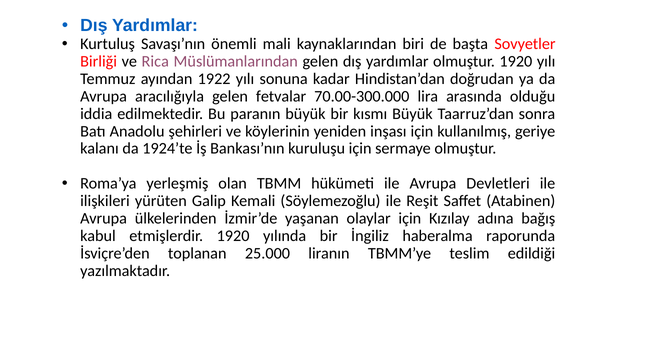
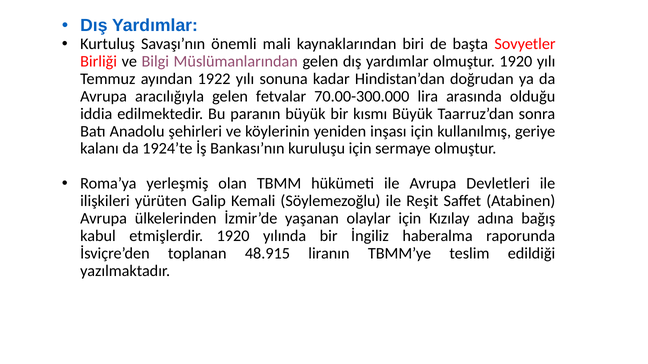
Rica: Rica -> Bilgi (155, 61)
25.000: 25.000 -> 48.915 (267, 254)
